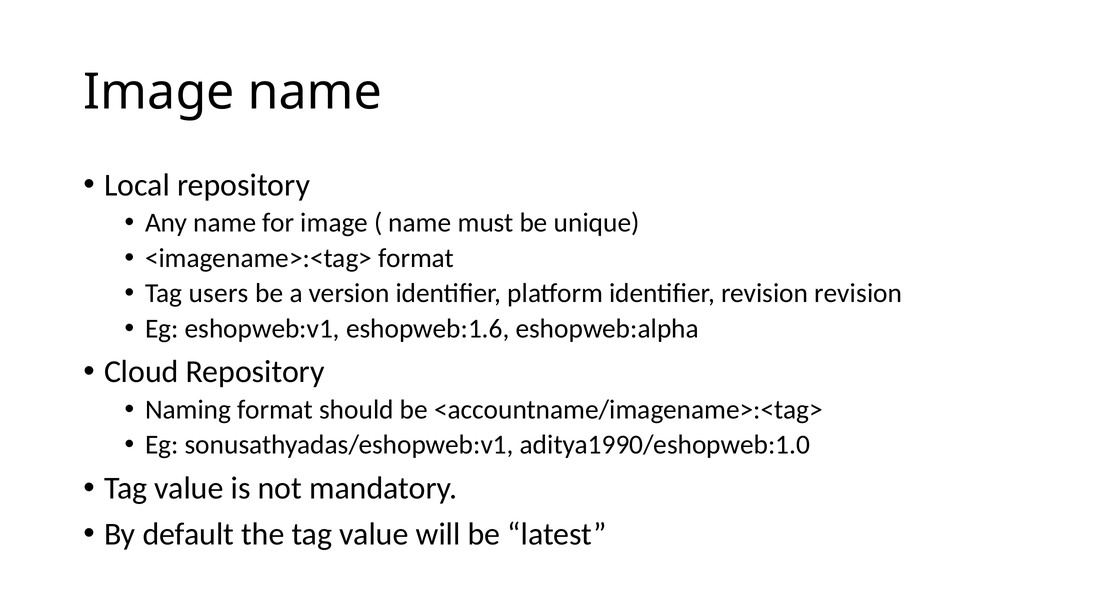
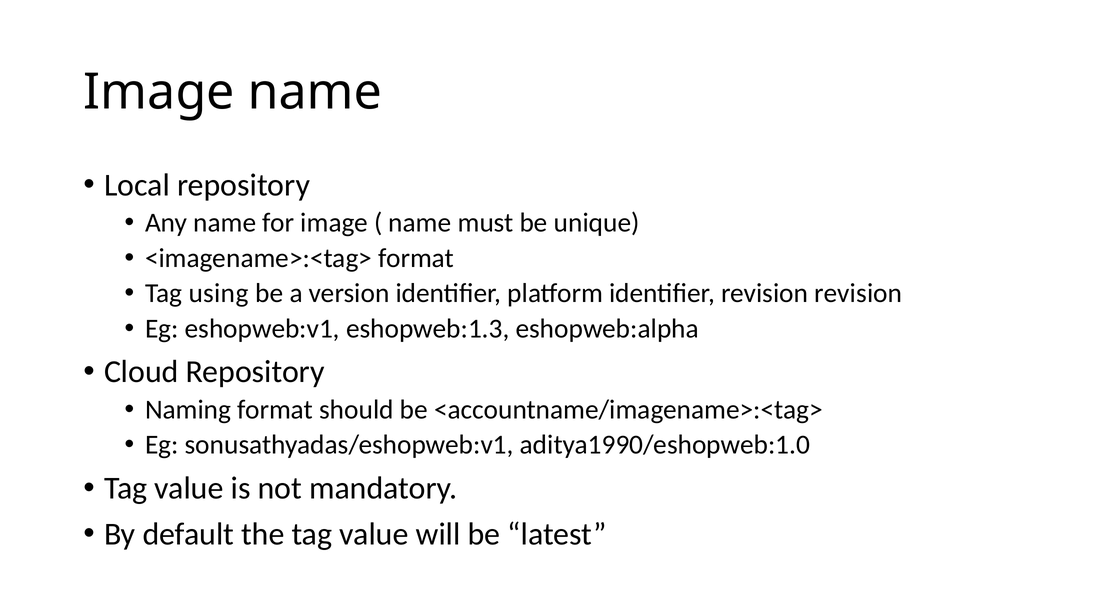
users: users -> using (219, 293)
eshopweb:1.6: eshopweb:1.6 -> eshopweb:1.3 (428, 329)
